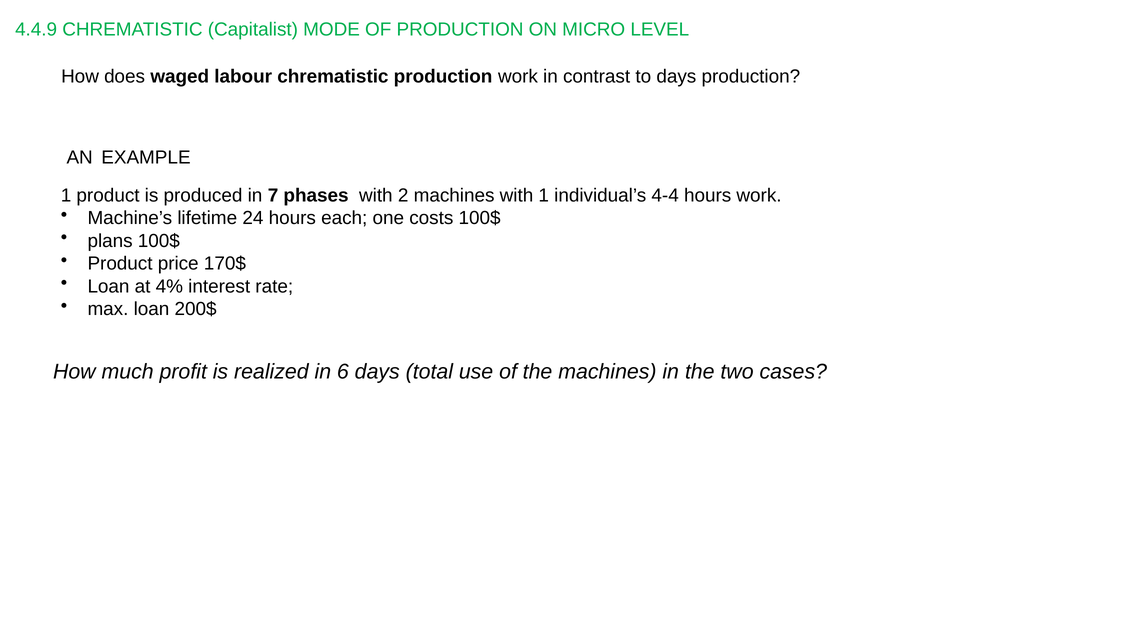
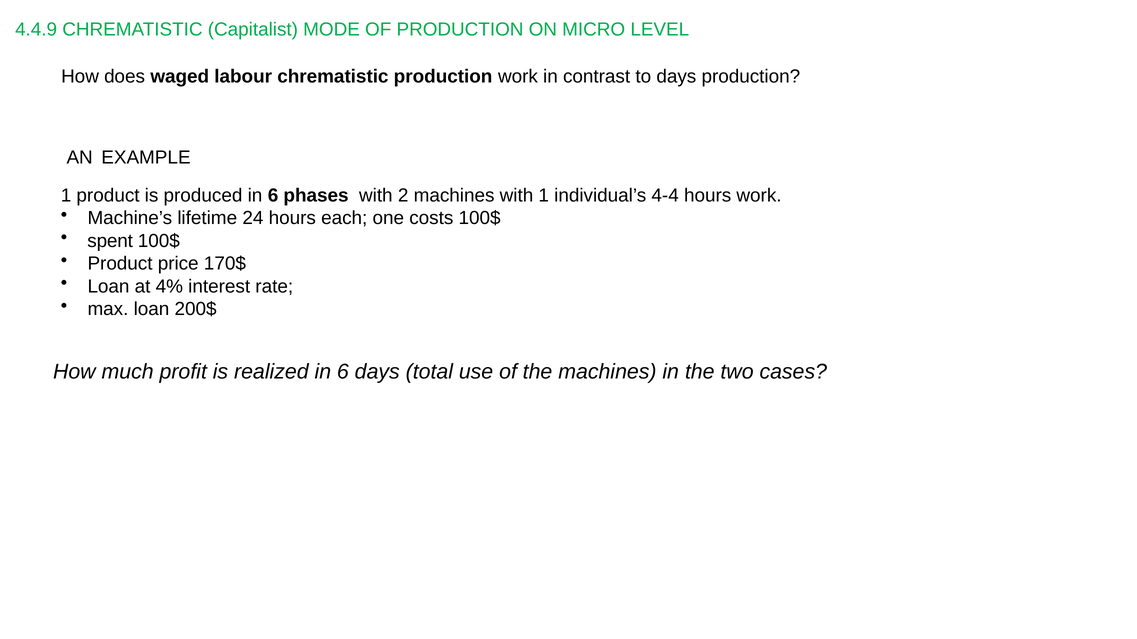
produced in 7: 7 -> 6 (273, 196)
plans: plans -> spent (110, 241)
